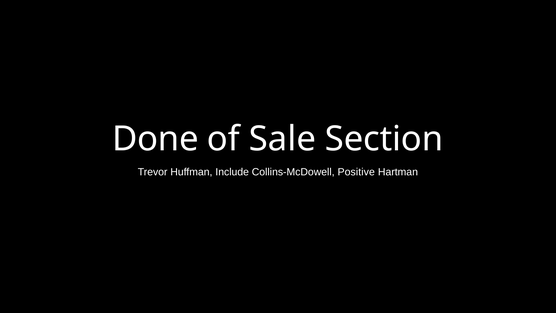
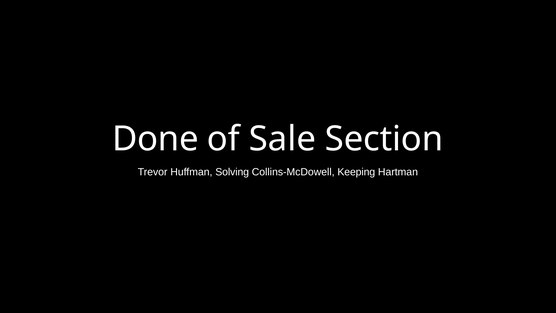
Include: Include -> Solving (232, 172)
Positive: Positive -> Keeping (356, 172)
